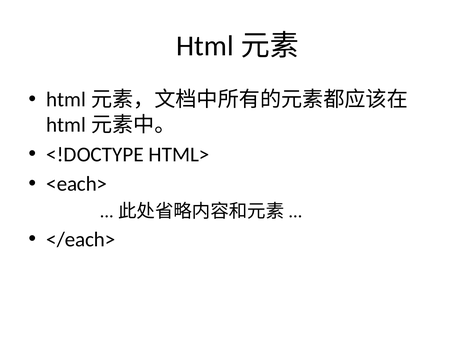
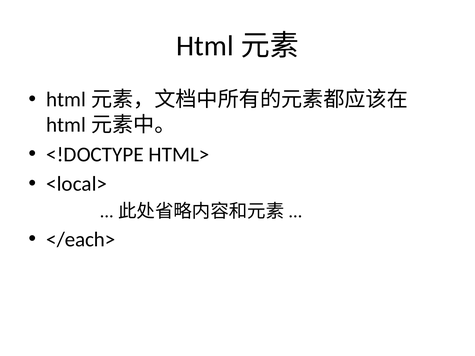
<each>: <each> -> <local> (77, 184)
